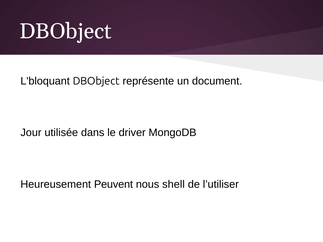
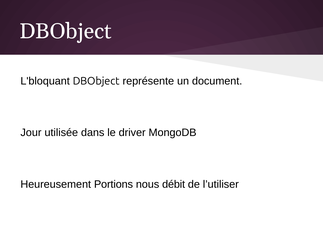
Peuvent: Peuvent -> Portions (113, 184)
shell: shell -> débit (174, 184)
